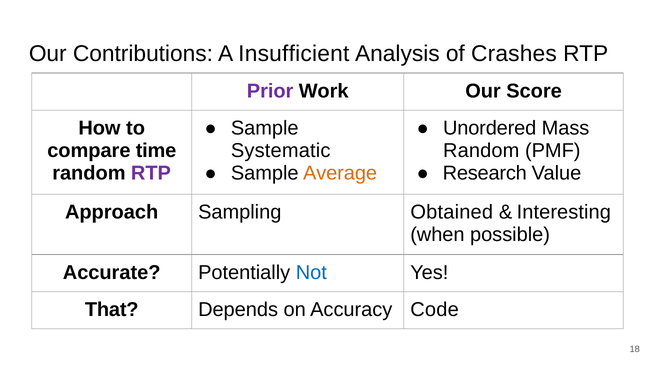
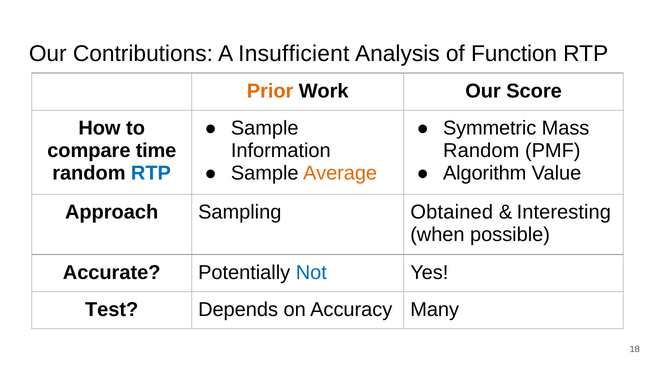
Crashes: Crashes -> Function (514, 54)
Prior colour: purple -> orange (270, 91)
Unordered: Unordered -> Symmetric (490, 128)
Systematic: Systematic -> Information (281, 150)
RTP colour: purple -> blue (151, 173)
Research: Research -> Algorithm (485, 173)
That: That -> Test (112, 309)
Code: Code -> Many (435, 309)
